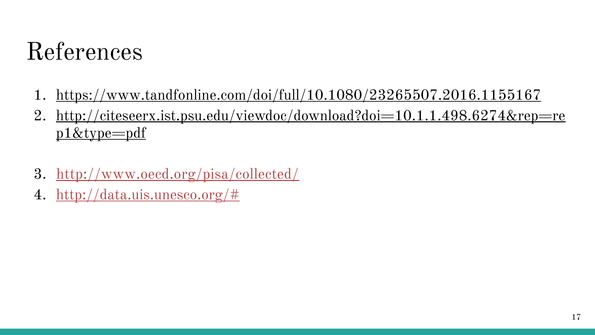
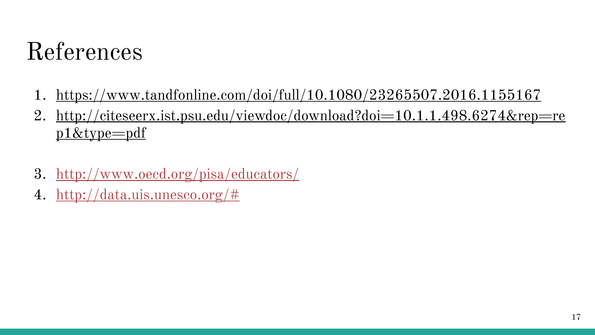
http://www.oecd.org/pisa/collected/: http://www.oecd.org/pisa/collected/ -> http://www.oecd.org/pisa/educators/ (178, 174)
